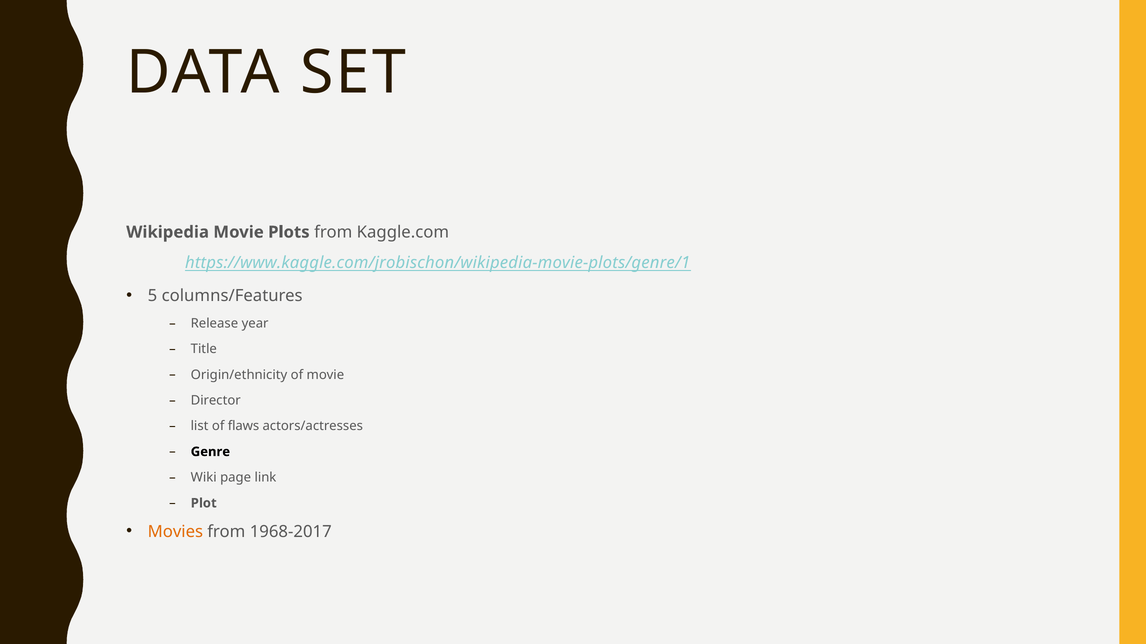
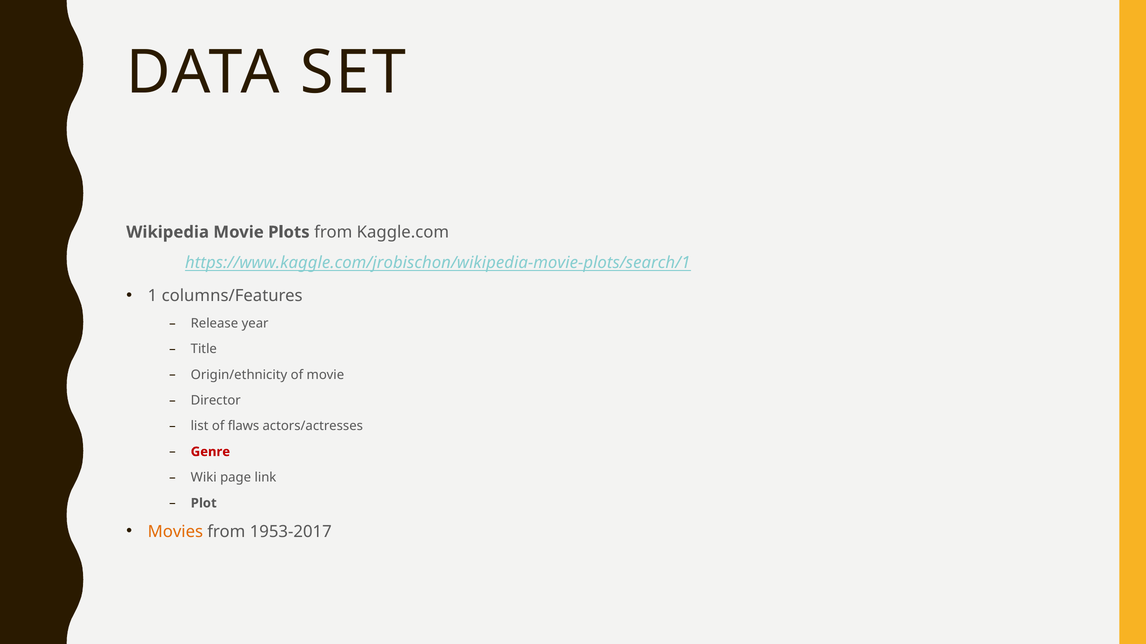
https://www.kaggle.com/jrobischon/wikipedia-movie-plots/genre/1: https://www.kaggle.com/jrobischon/wikipedia-movie-plots/genre/1 -> https://www.kaggle.com/jrobischon/wikipedia-movie-plots/search/1 (438, 263)
5: 5 -> 1 (153, 296)
Genre colour: black -> red (210, 452)
1968-2017: 1968-2017 -> 1953-2017 (291, 532)
